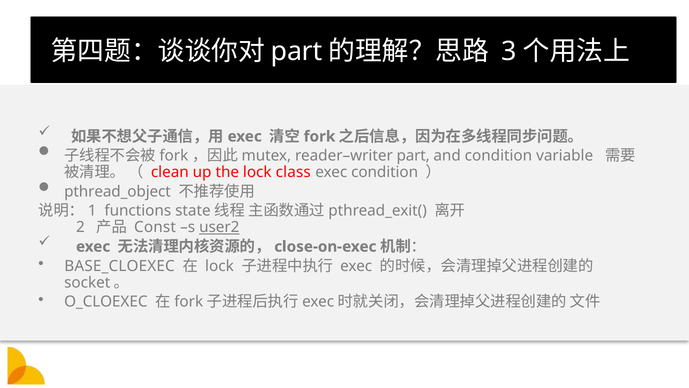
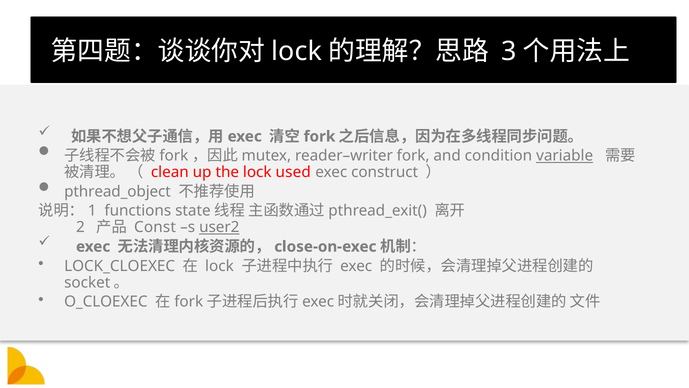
part: part -> lock (297, 52)
reader–writer part: part -> fork (413, 156)
variable underline: none -> present (565, 156)
class: class -> used (293, 172)
exec condition: condition -> construct (385, 172)
BASE_CLOEXEC: BASE_CLOEXEC -> LOCK_CLOEXEC (120, 266)
